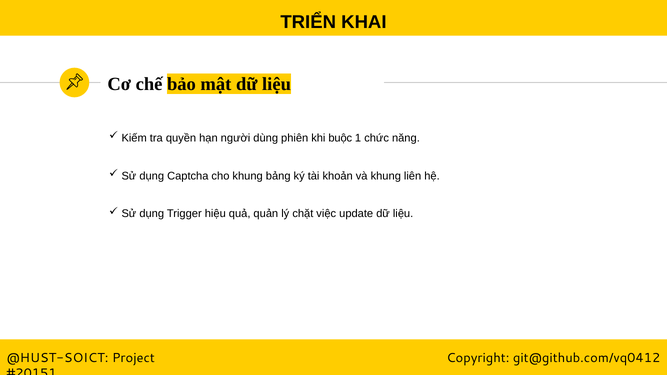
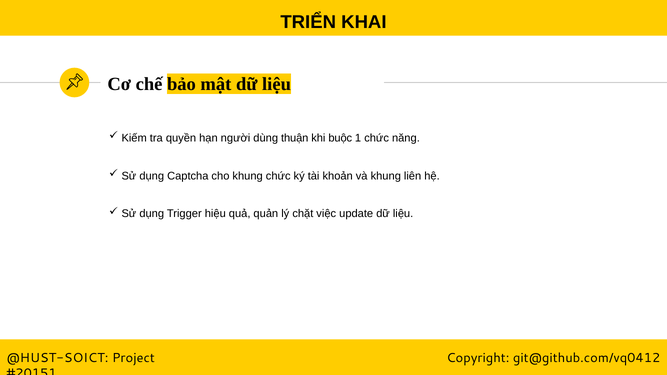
phiên: phiên -> thuận (295, 138)
khung bảng: bảng -> chức (278, 176)
